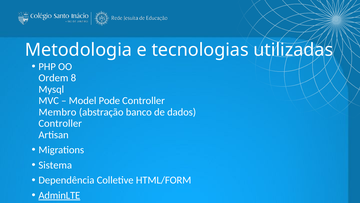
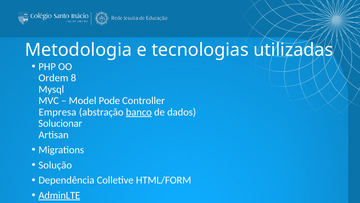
Membro: Membro -> Empresa (57, 112)
banco underline: none -> present (139, 112)
Controller: Controller -> Solucionar (60, 123)
Sistema: Sistema -> Solução (55, 165)
